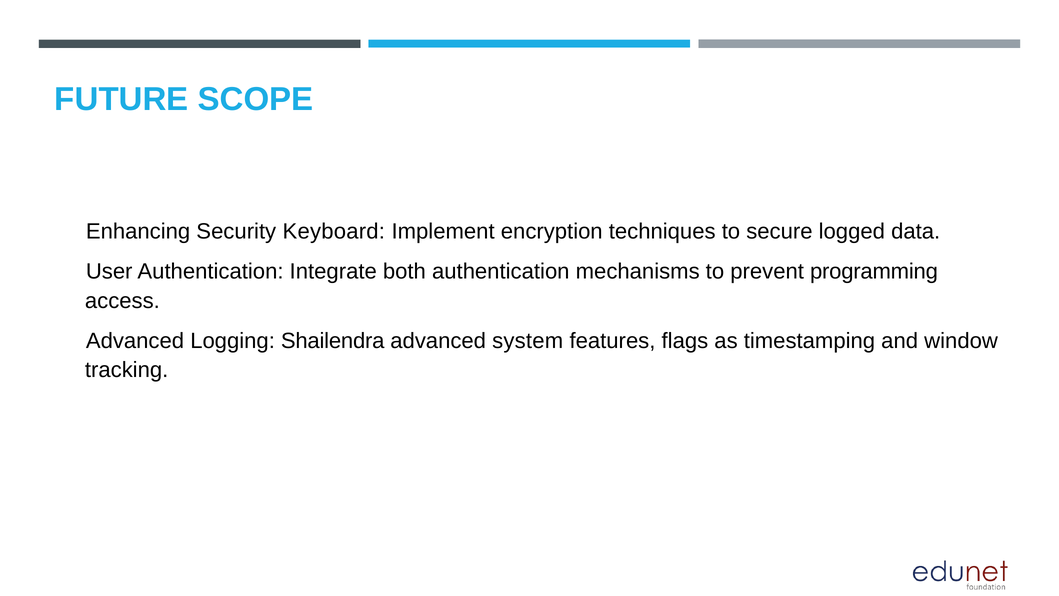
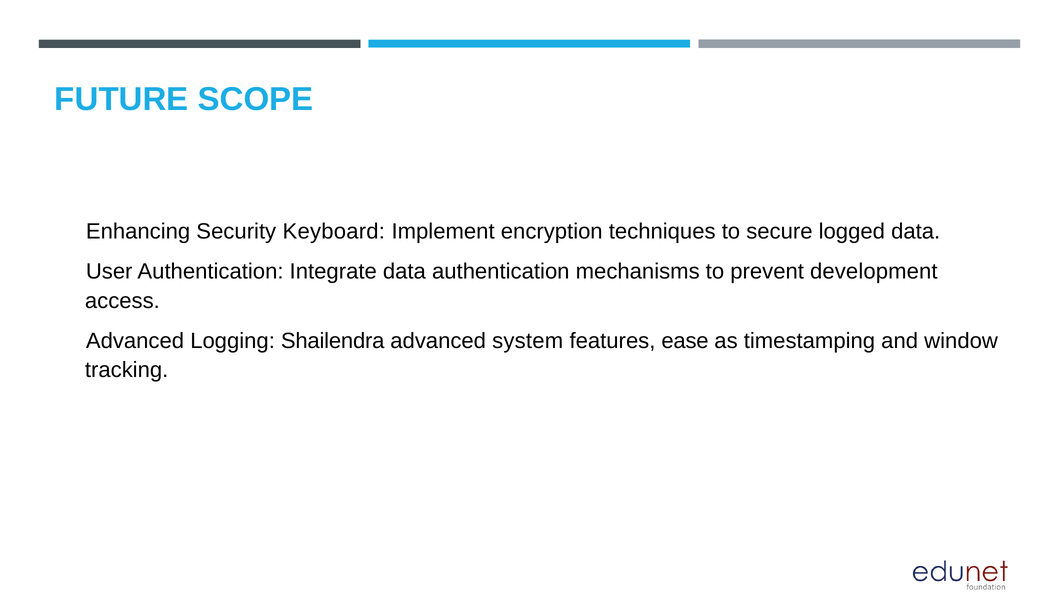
Integrate both: both -> data (404, 272)
programming: programming -> development (874, 272)
flags: flags -> ease (685, 341)
